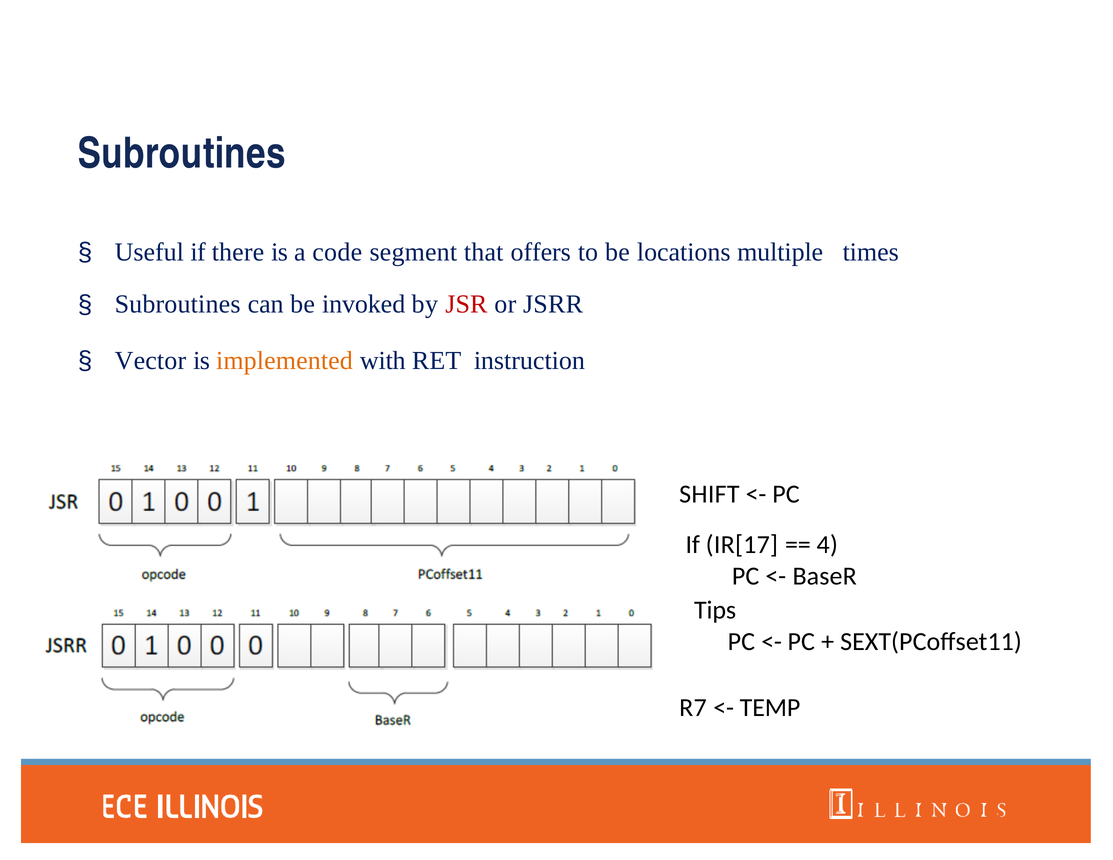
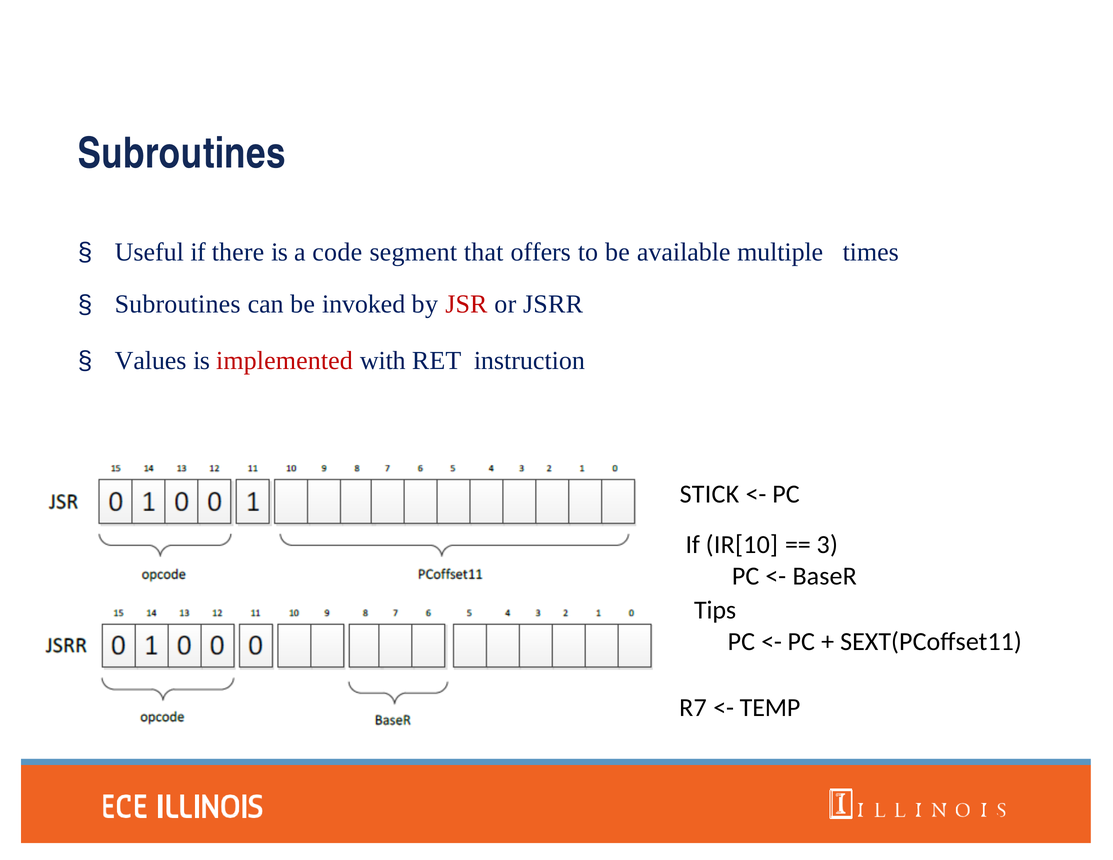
locations: locations -> available (684, 252)
Vector: Vector -> Values (151, 361)
implemented colour: orange -> red (284, 361)
SHIFT: SHIFT -> STICK (709, 494)
IR[17: IR[17 -> IR[10 (742, 545)
4: 4 -> 3 (827, 545)
